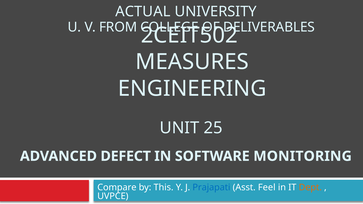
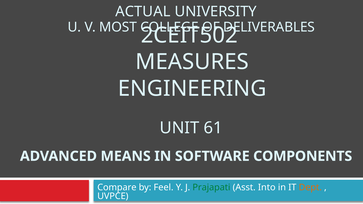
FROM: FROM -> MOST (118, 27)
25: 25 -> 61 (213, 128)
DEFECT: DEFECT -> MEANS (126, 156)
MONITORING: MONITORING -> COMPONENTS (303, 156)
This: This -> Feel (164, 188)
Prajapati colour: blue -> green (211, 188)
Feel: Feel -> Into (267, 188)
